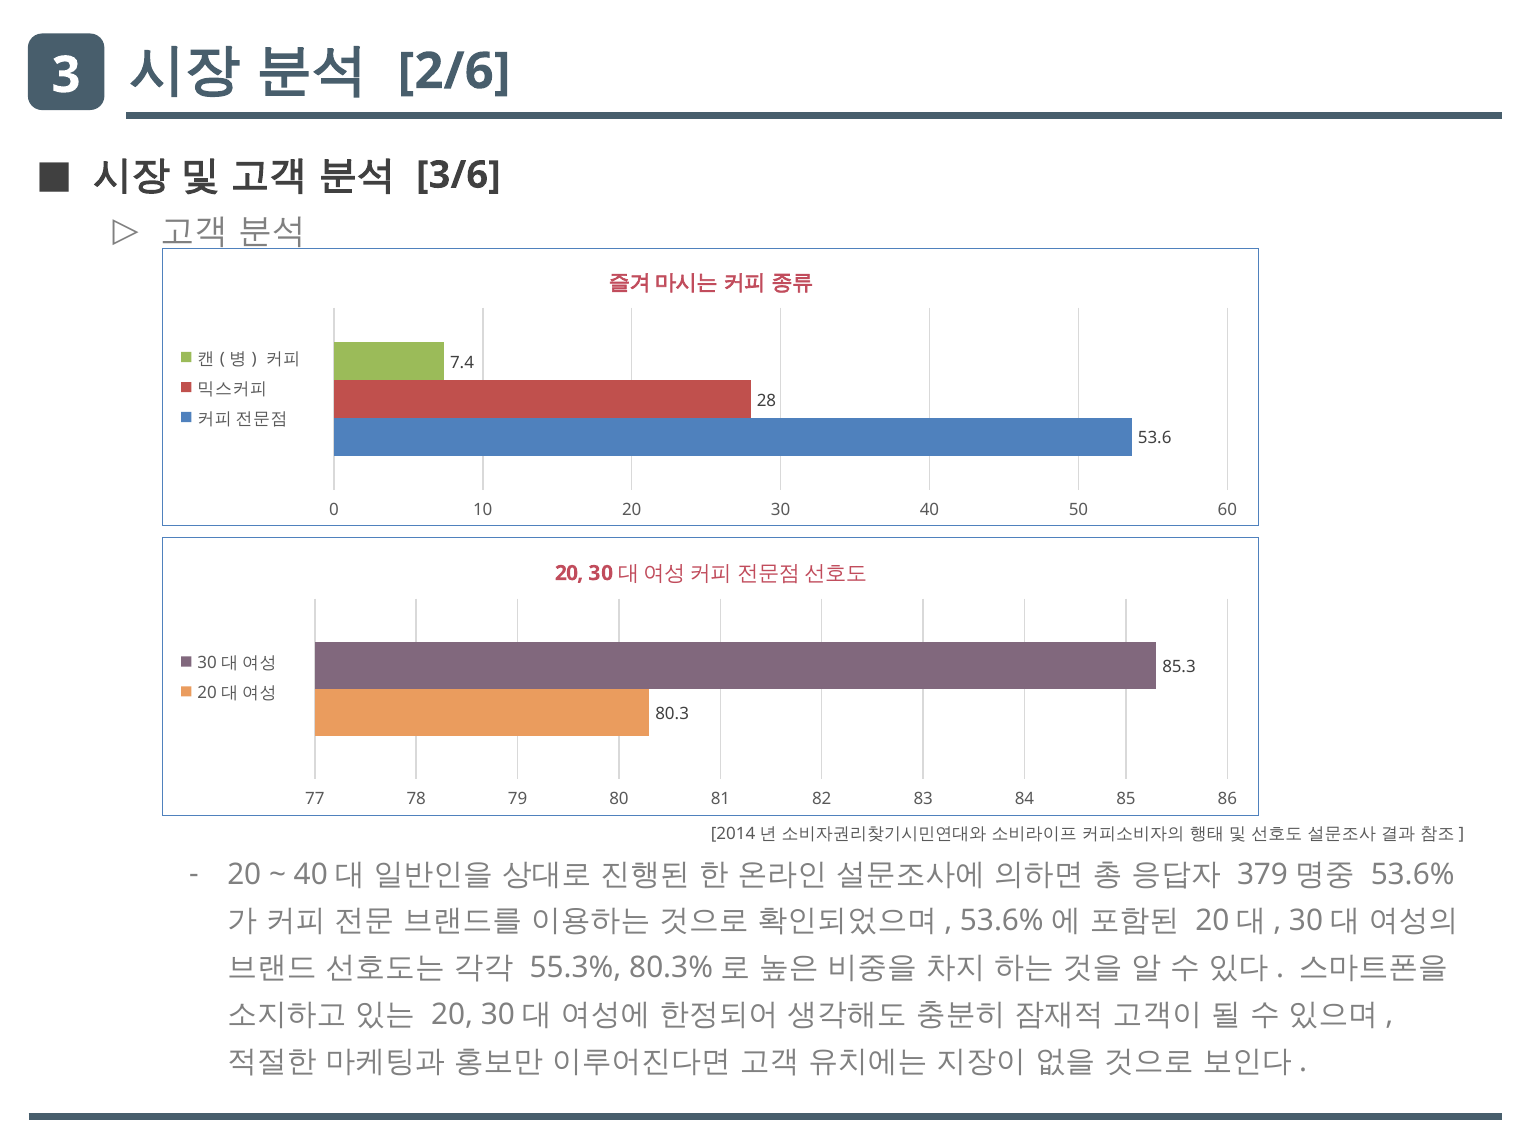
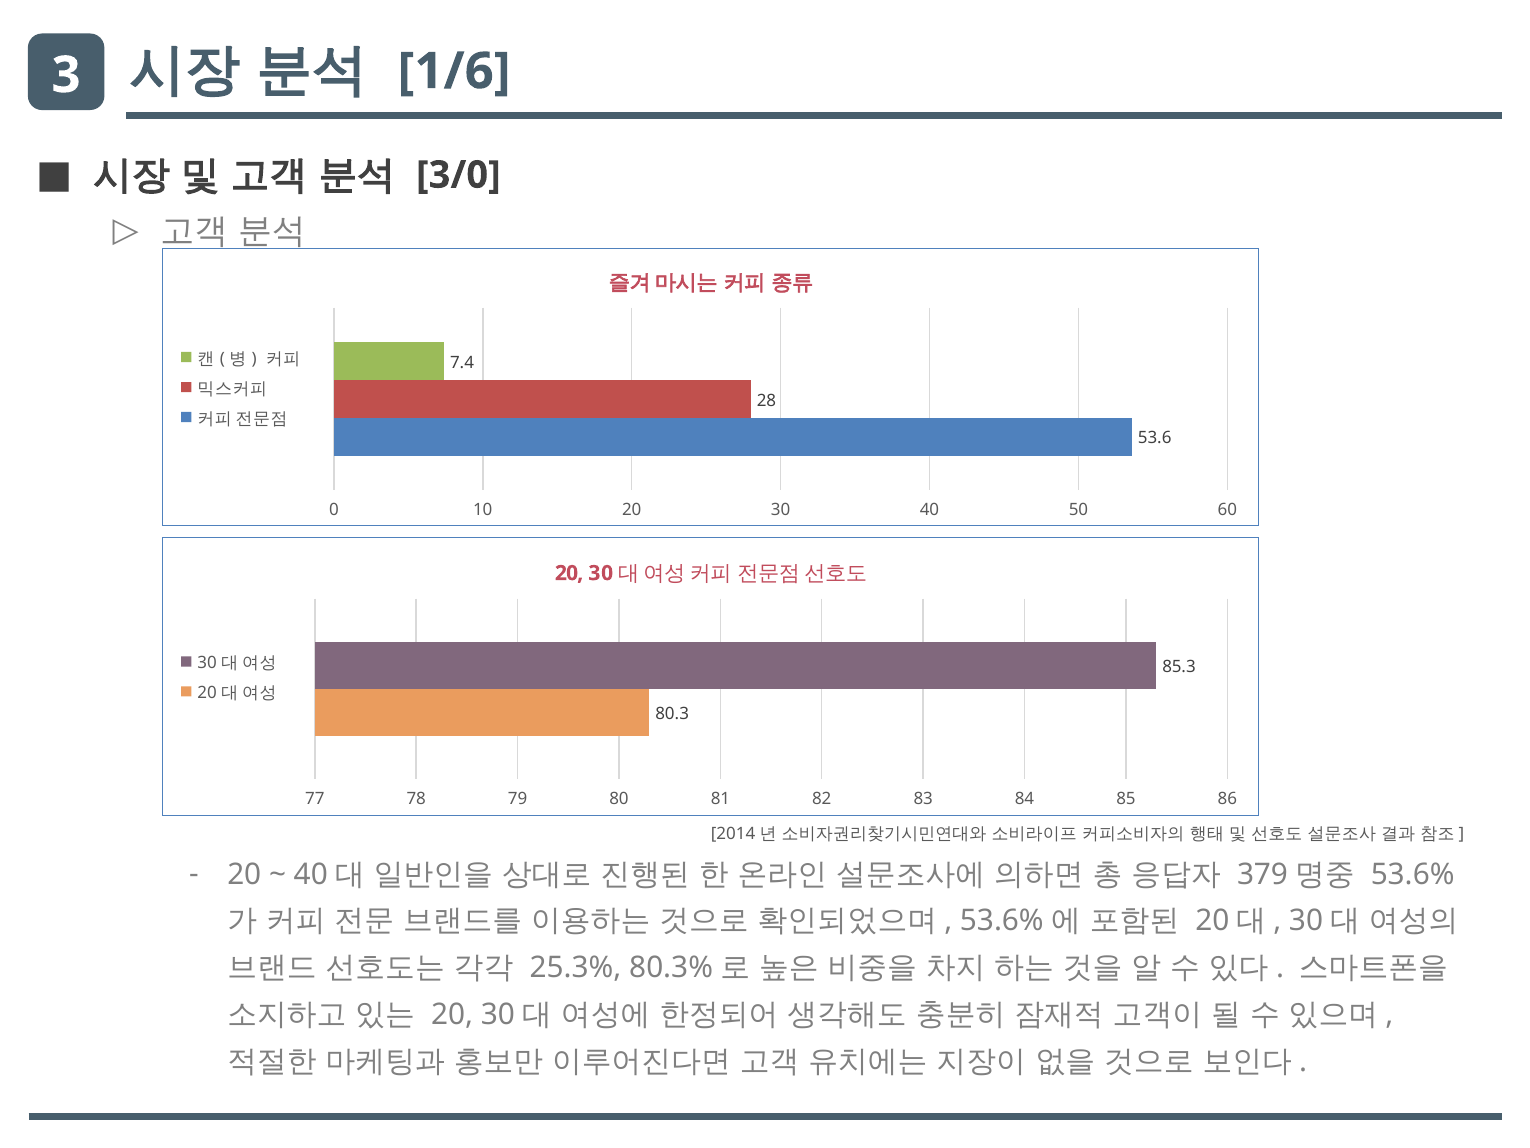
2/6: 2/6 -> 1/6 (454, 71)
3/6: 3/6 -> 3/0 (458, 175)
55.3%: 55.3% -> 25.3% (576, 967)
